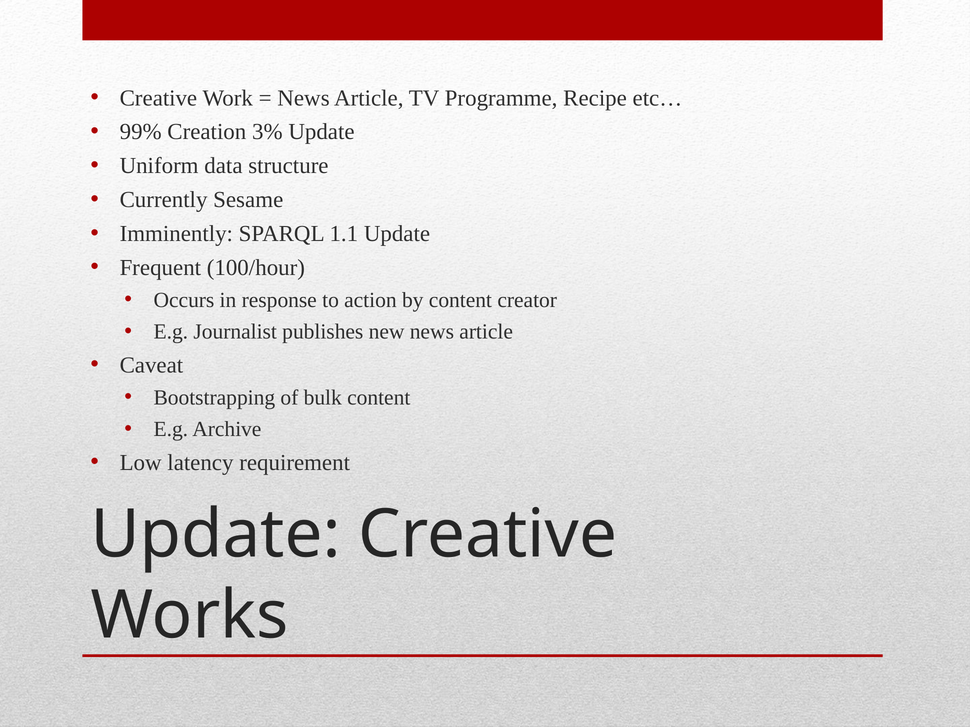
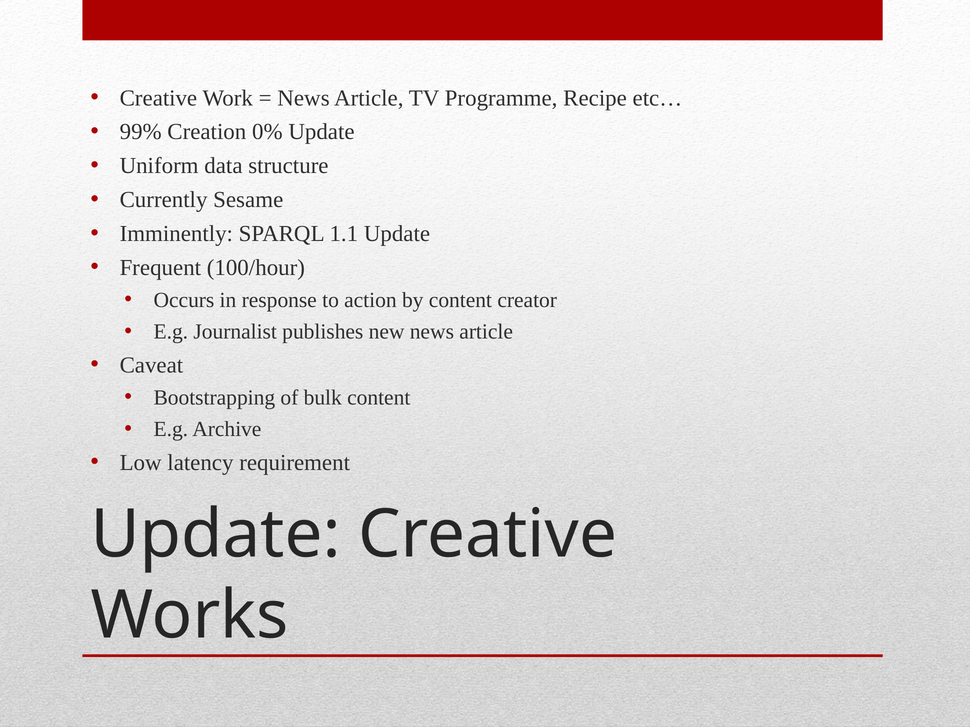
3%: 3% -> 0% (267, 132)
